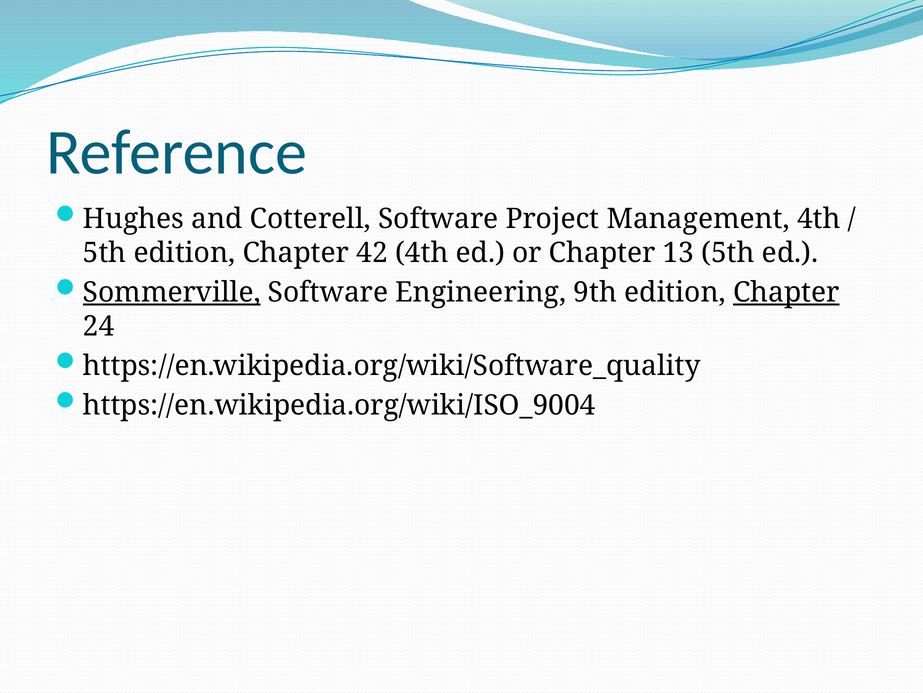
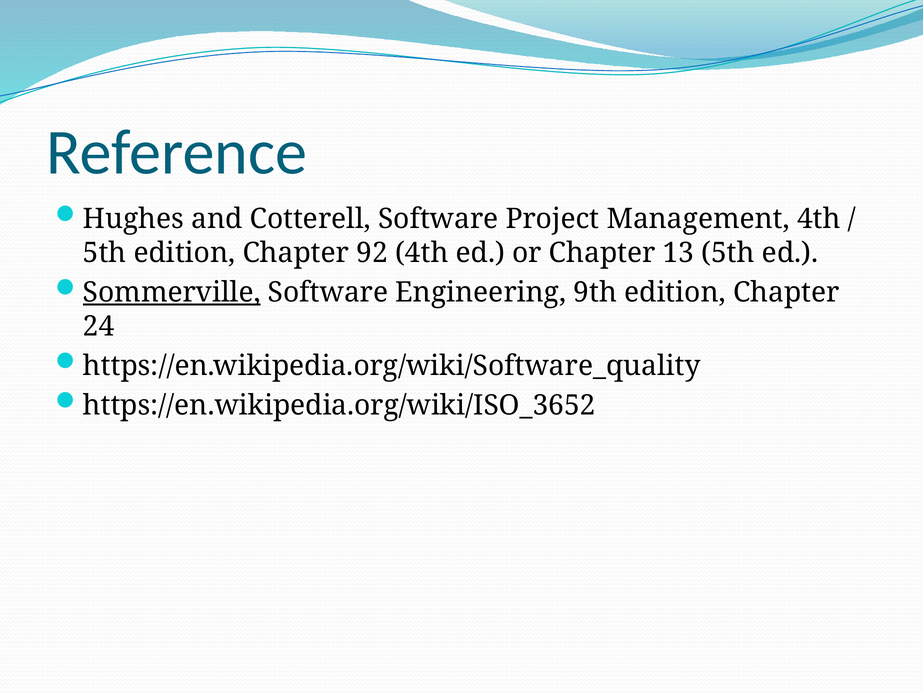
42: 42 -> 92 (372, 253)
Chapter underline: present -> none (786, 292)
https://en.wikipedia.org/wiki/ISO_9004: https://en.wikipedia.org/wiki/ISO_9004 -> https://en.wikipedia.org/wiki/ISO_3652 (339, 405)
